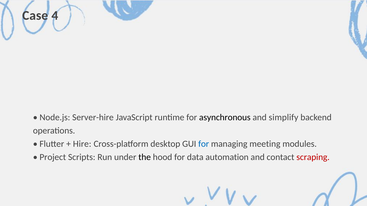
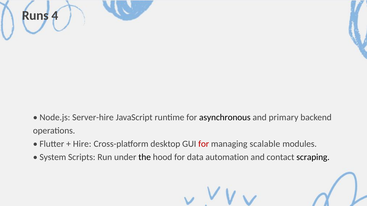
Case: Case -> Runs (35, 16)
simplify: simplify -> primary (284, 118)
for colour: blue -> red (204, 144)
meeting: meeting -> scalable (265, 144)
Project: Project -> System (53, 157)
scraping colour: red -> black (313, 157)
